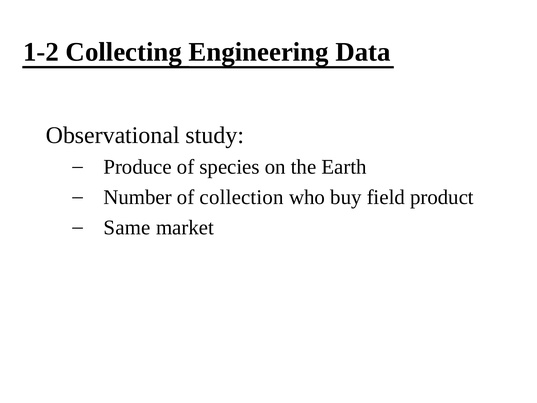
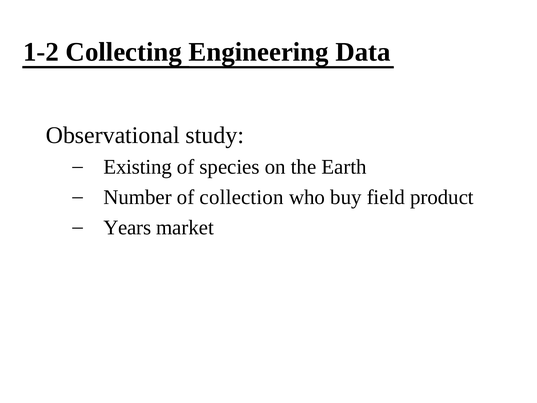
Produce: Produce -> Existing (138, 167)
Same: Same -> Years (127, 228)
